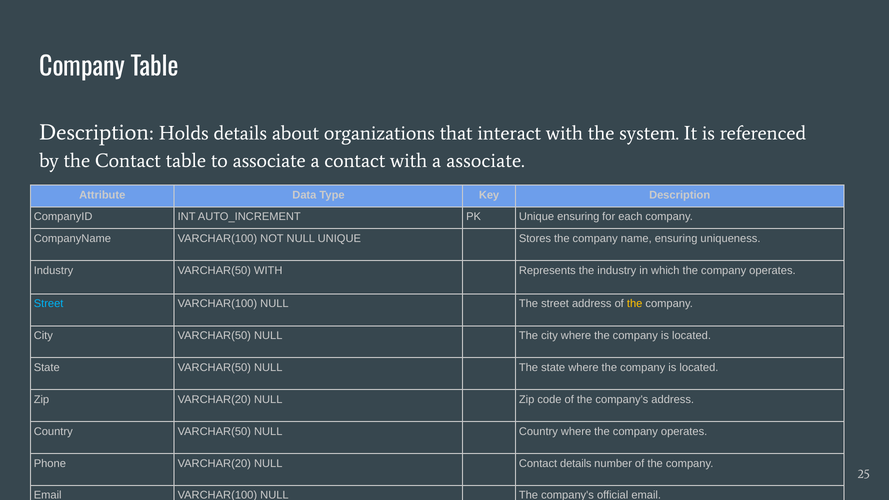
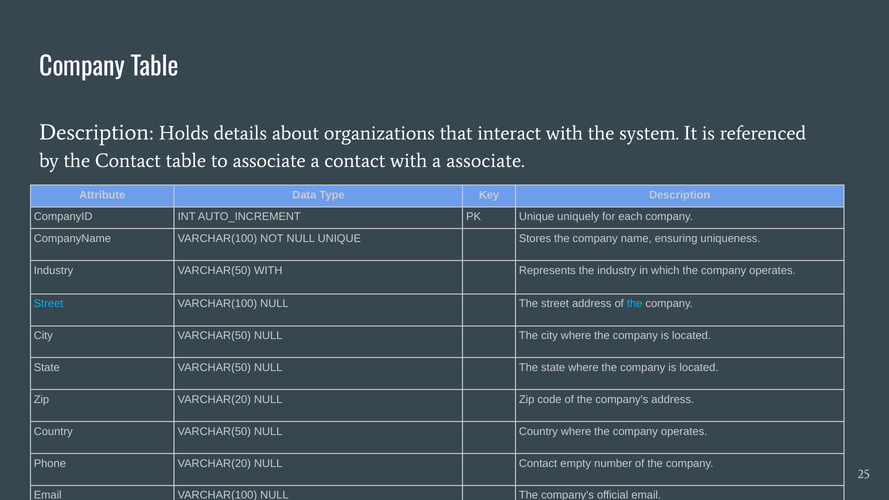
Unique ensuring: ensuring -> uniquely (578, 217)
the colour: yellow -> light blue (635, 304)
Contact details: details -> empty (576, 463)
